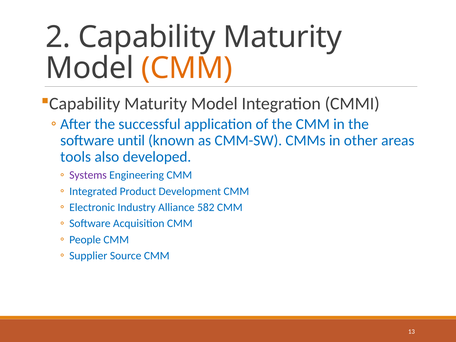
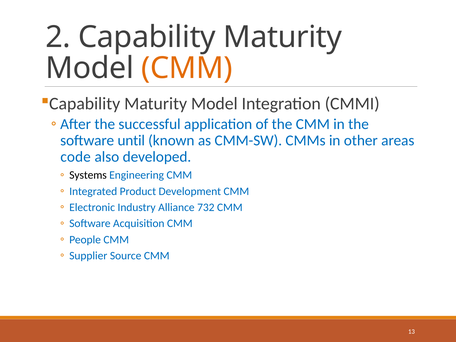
tools: tools -> code (76, 157)
Systems colour: purple -> black (88, 175)
582: 582 -> 732 (206, 207)
